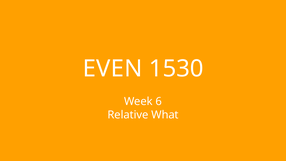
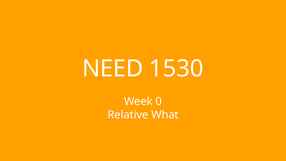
EVEN: EVEN -> NEED (113, 69)
6: 6 -> 0 (159, 101)
